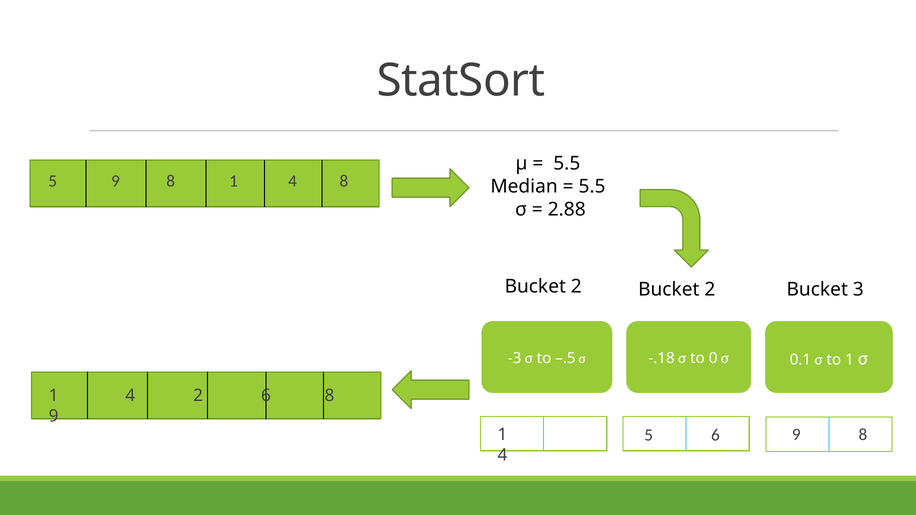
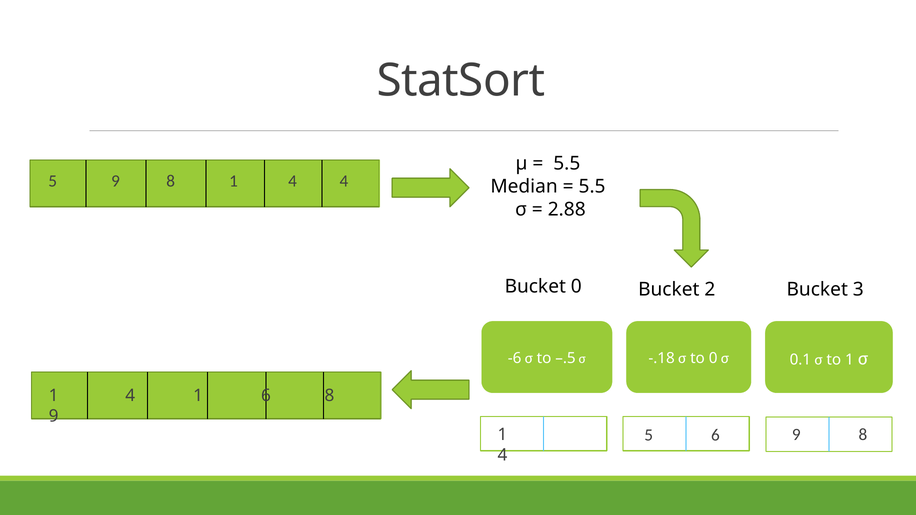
4 8: 8 -> 4 (344, 181)
2: 2 -> 0 (576, 287)
-3: -3 -> -6 (515, 358)
4 2: 2 -> 1 (198, 396)
